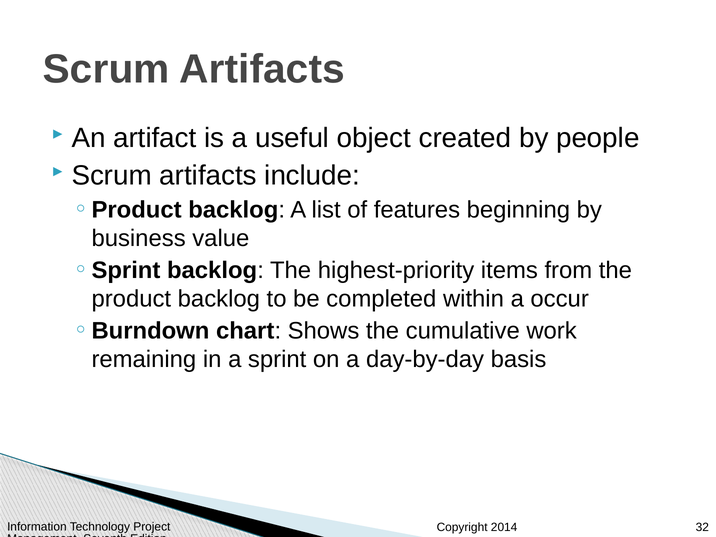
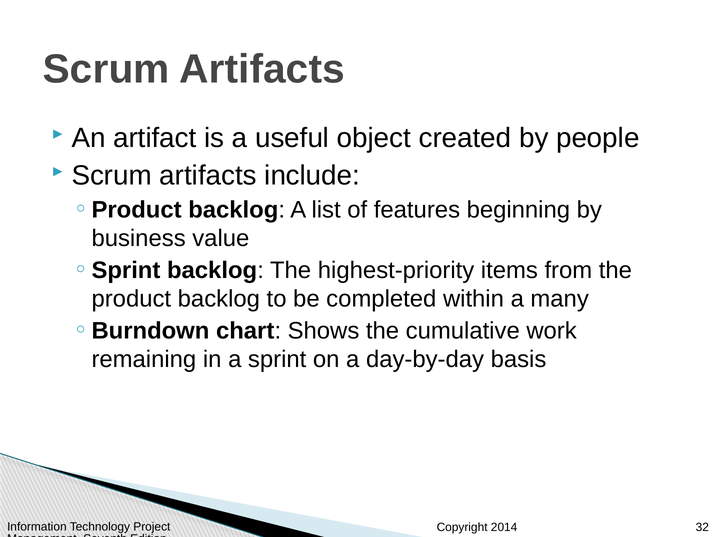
occur: occur -> many (560, 299)
